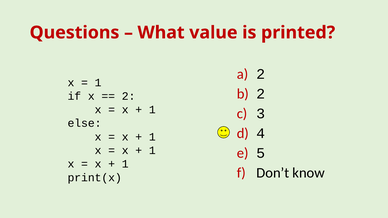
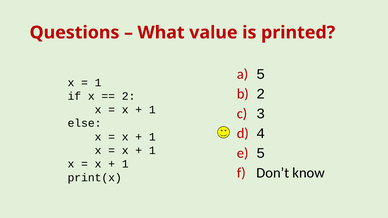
2: 2 -> 5 (261, 74)
